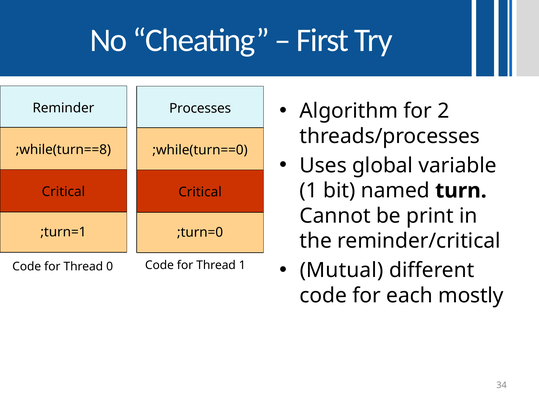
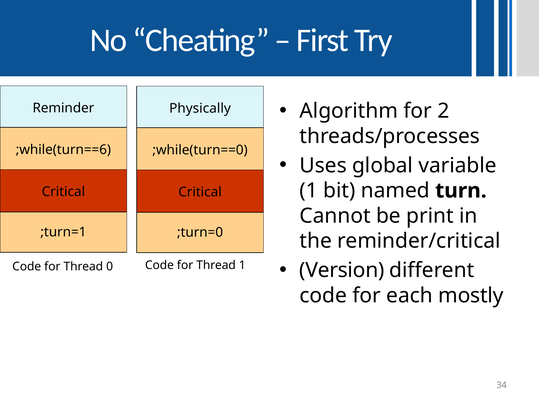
Processes: Processes -> Physically (200, 108)
while(turn==8: while(turn==8 -> while(turn==6 (65, 150)
Mutual: Mutual -> Version (342, 270)
